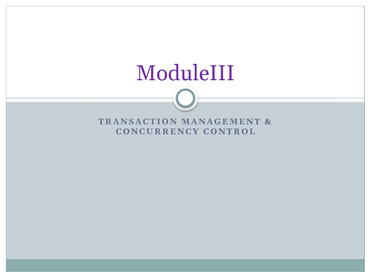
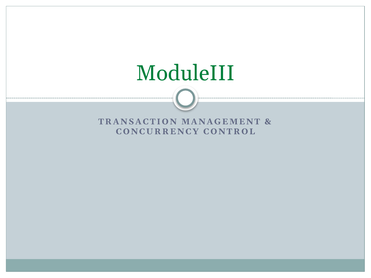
ModuleIII colour: purple -> green (185, 73)
